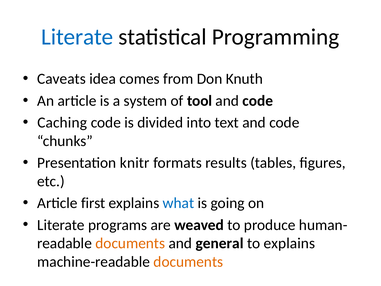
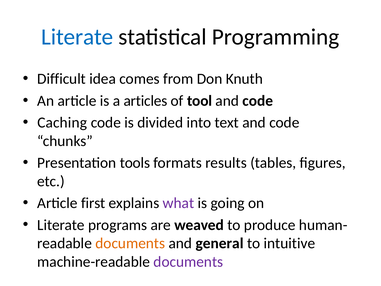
Caveats: Caveats -> Difficult (62, 79)
system: system -> articles (145, 101)
knitr: knitr -> tools (135, 163)
what colour: blue -> purple (178, 203)
to explains: explains -> intuitive (289, 243)
documents colour: orange -> purple (188, 262)
